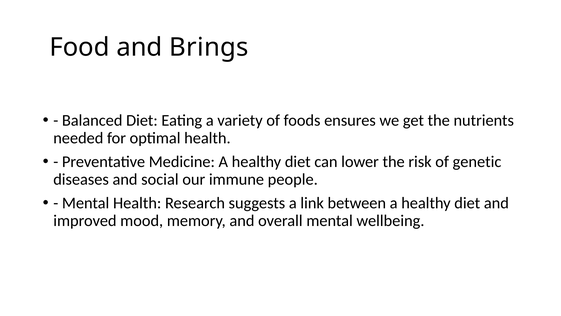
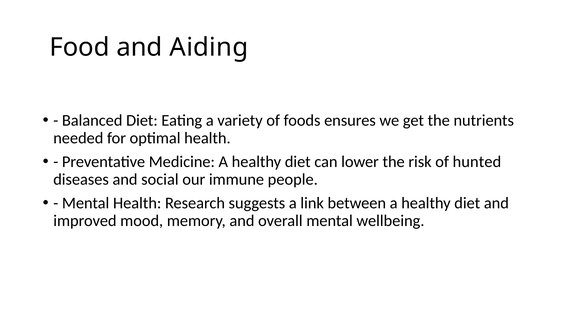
Brings: Brings -> Aiding (209, 47)
genetic: genetic -> hunted (477, 162)
